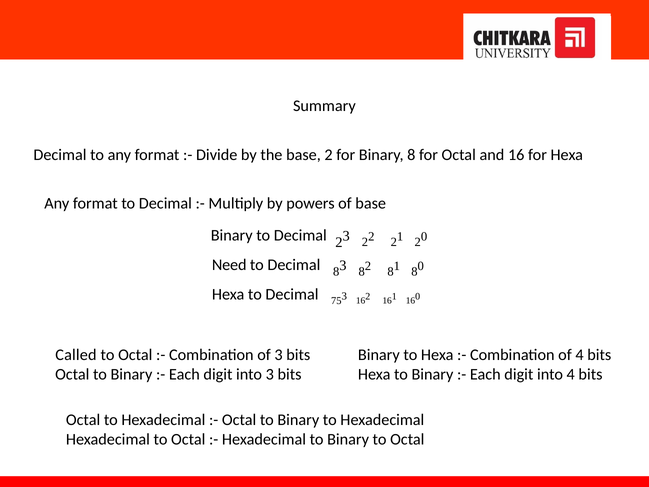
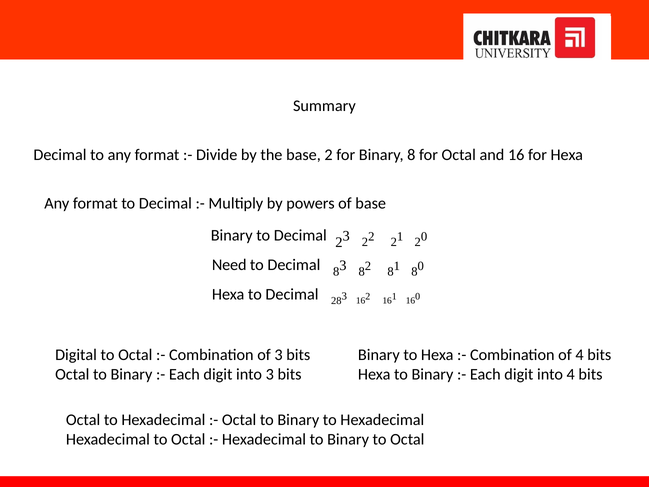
75: 75 -> 28 (336, 301)
Called: Called -> Digital (76, 355)
